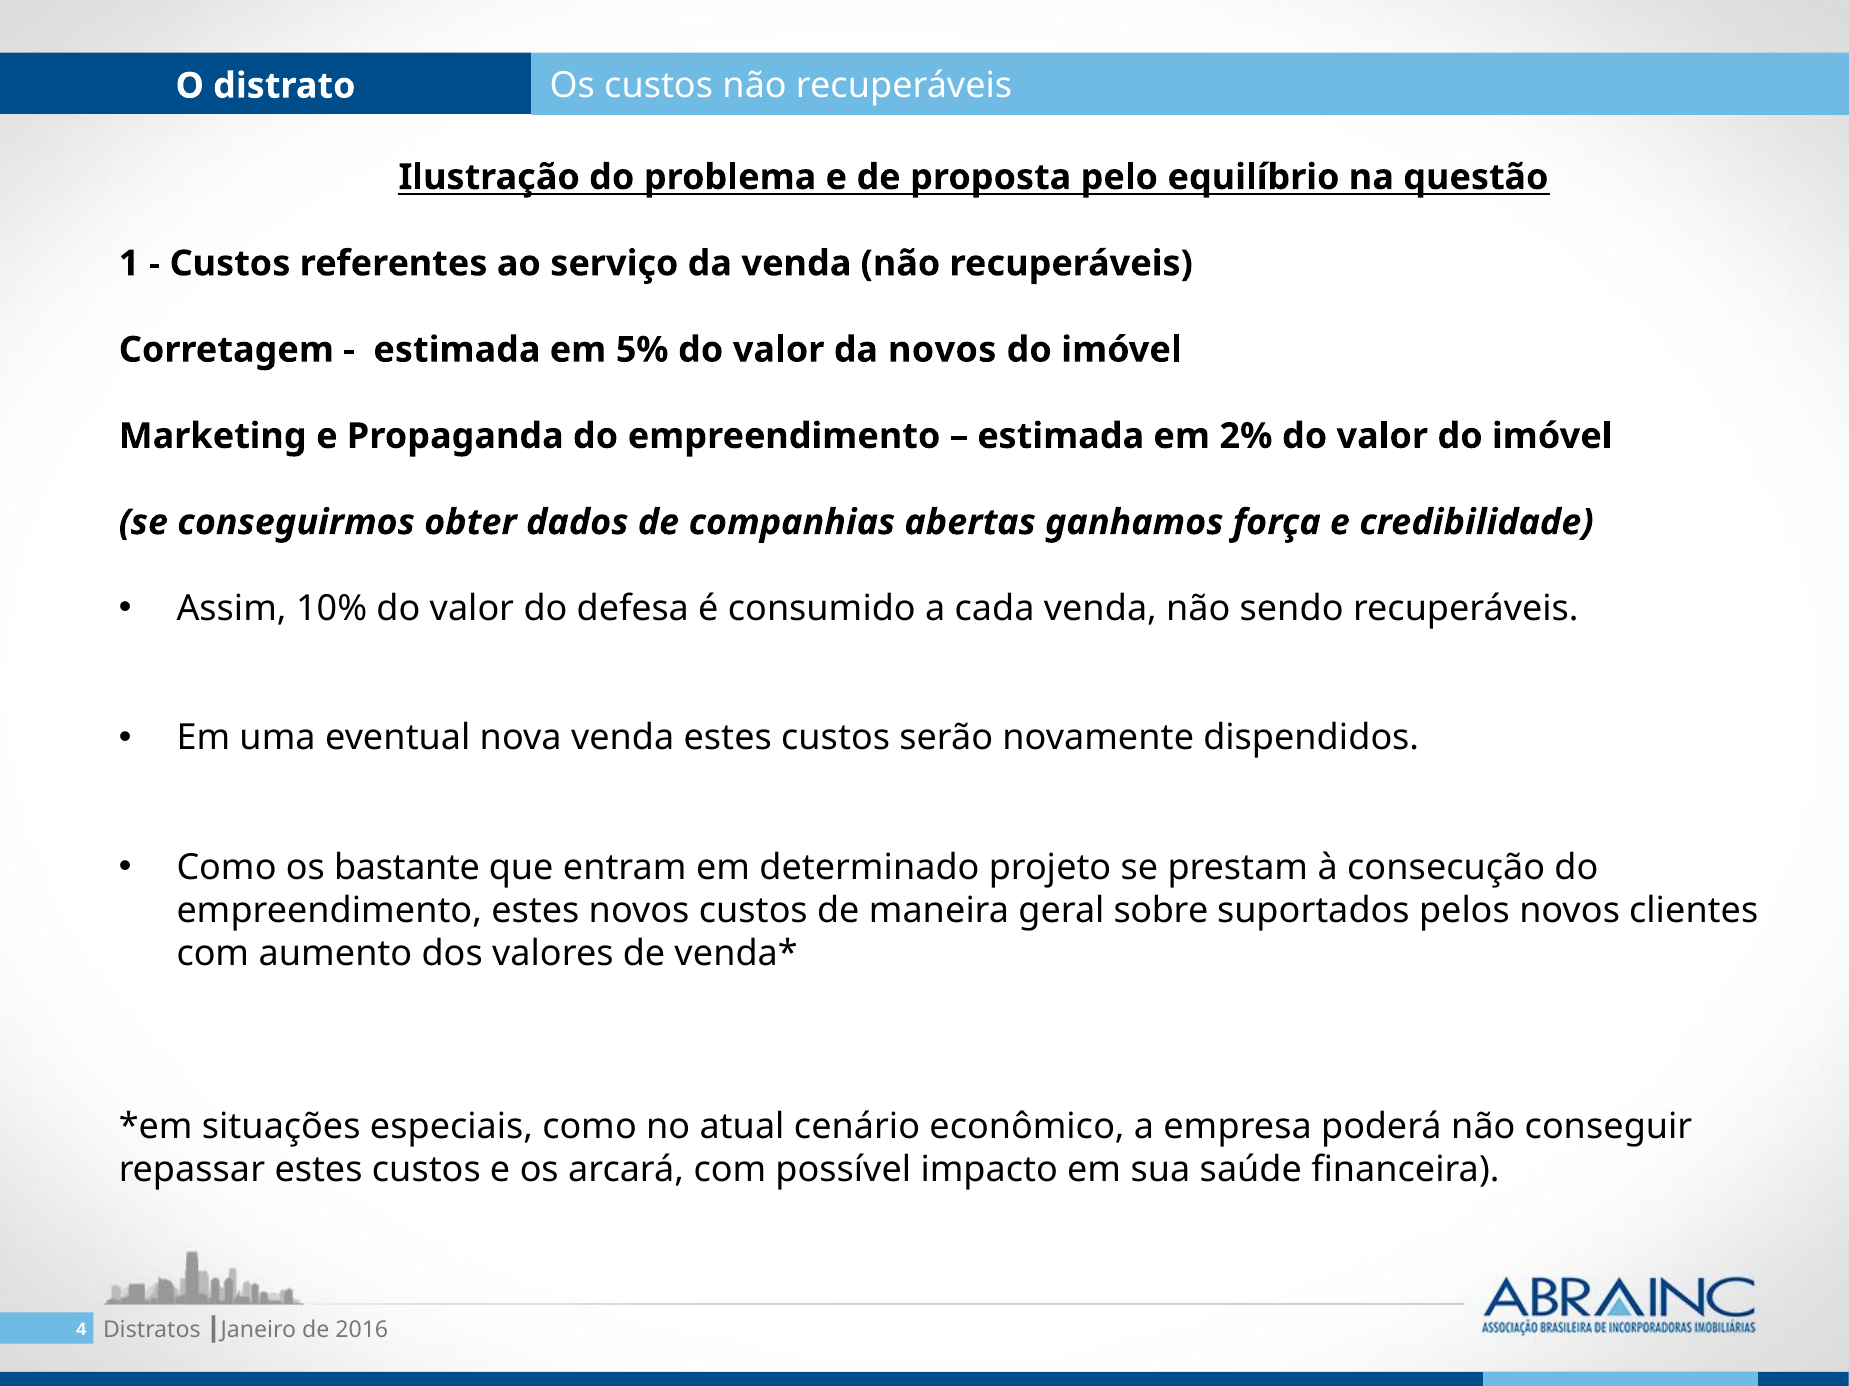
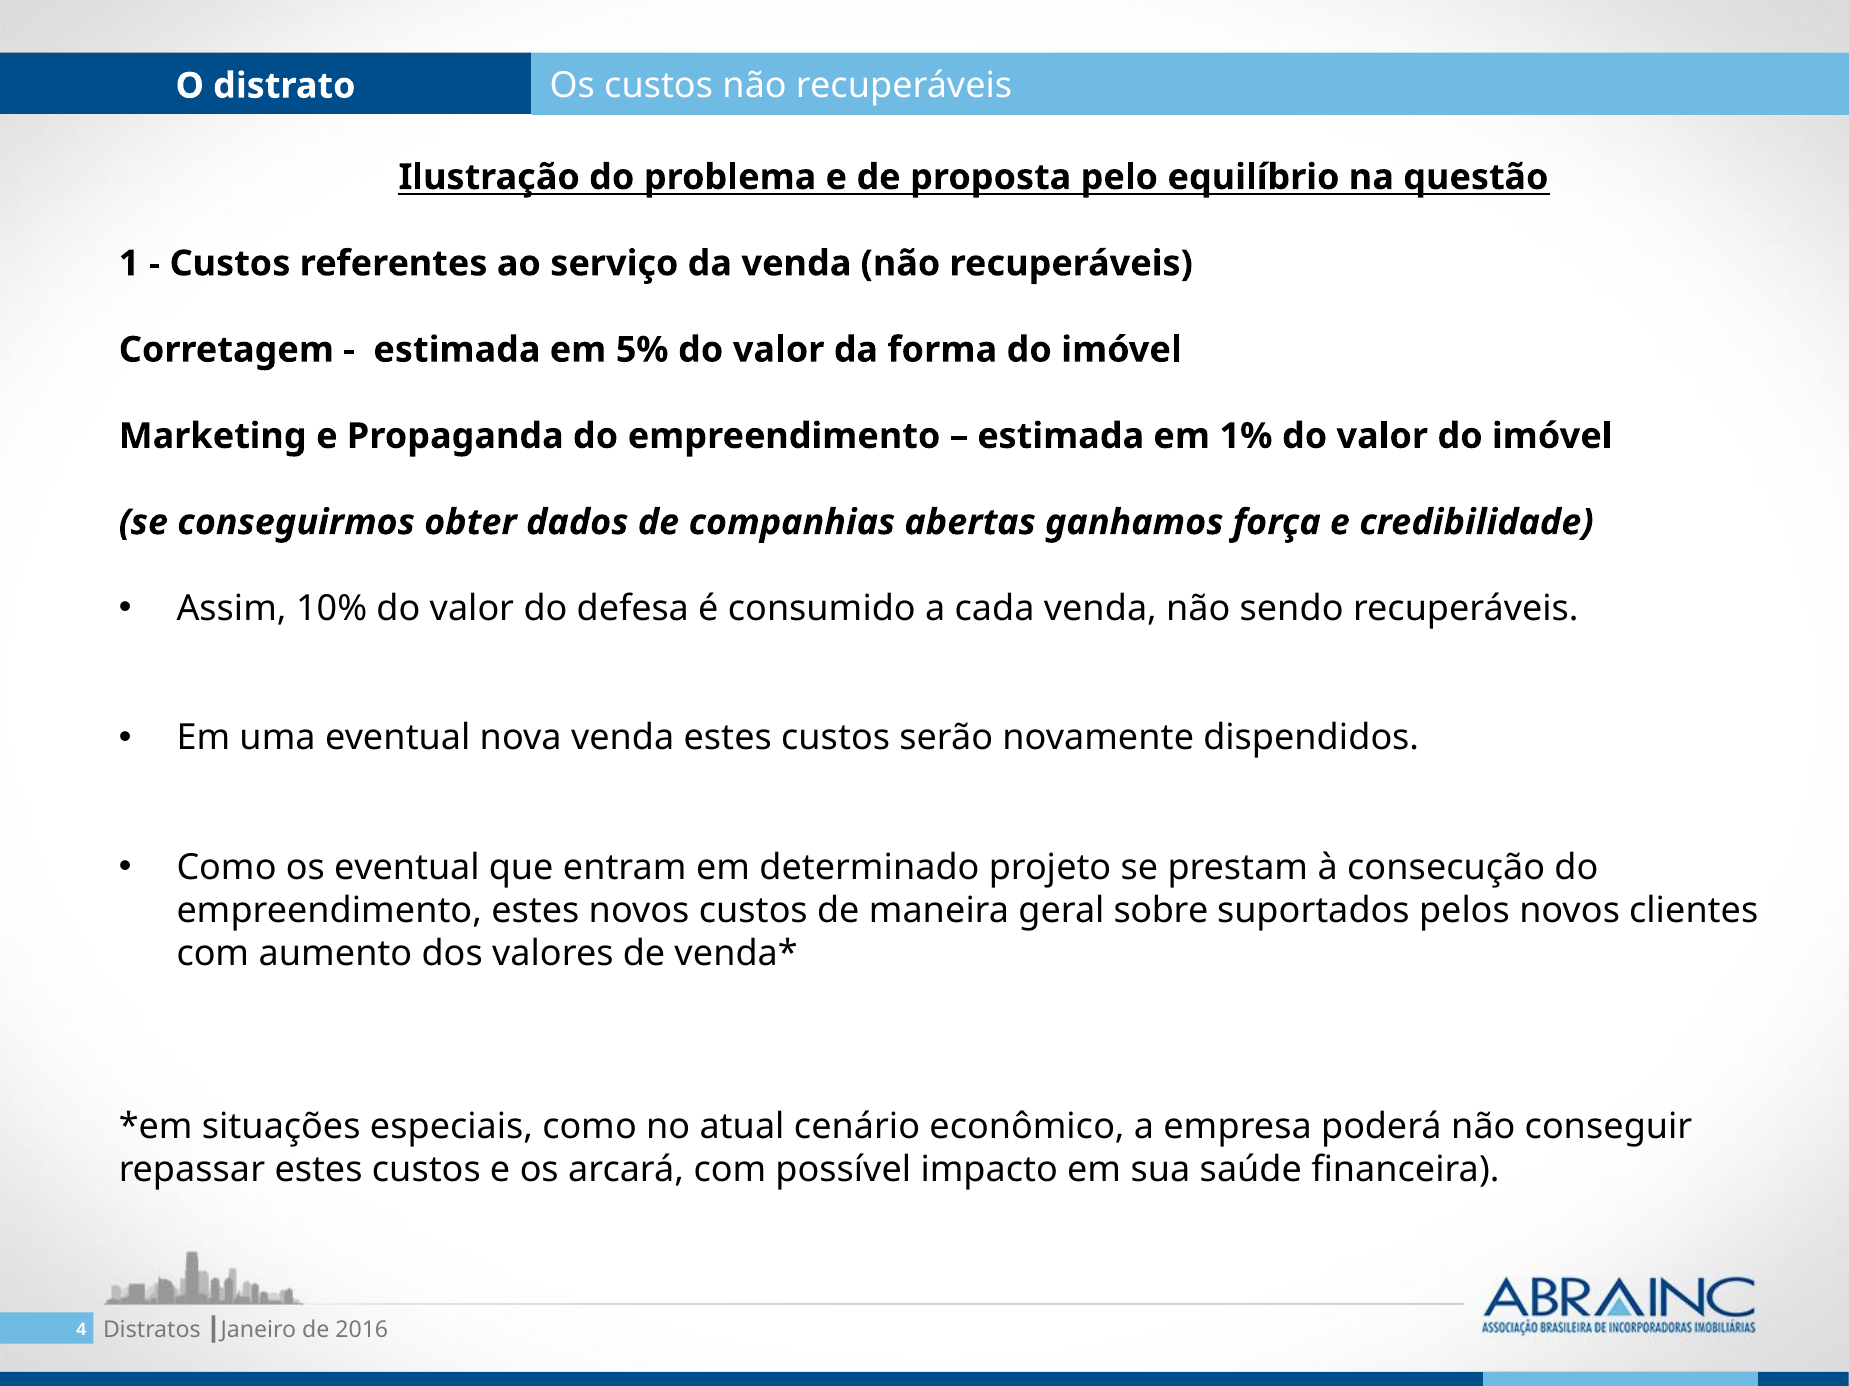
da novos: novos -> forma (942, 350)
2%: 2% -> 1% (1246, 436)
os bastante: bastante -> eventual (407, 868)
